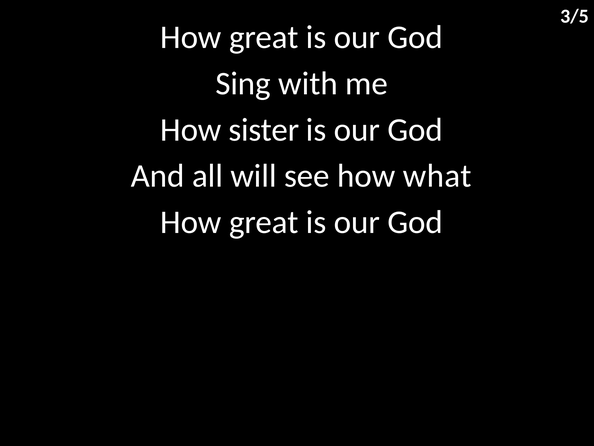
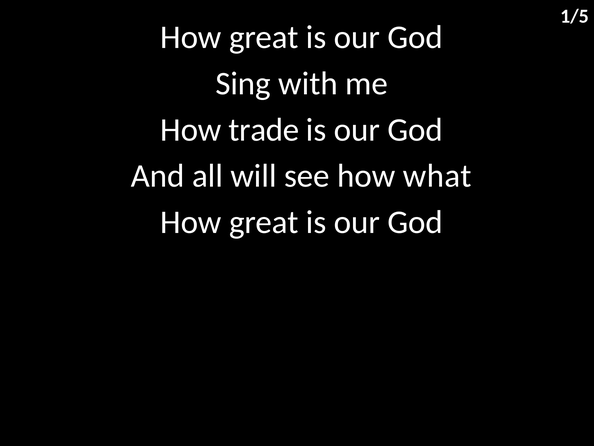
3/5: 3/5 -> 1/5 (574, 16)
sister: sister -> trade (264, 130)
